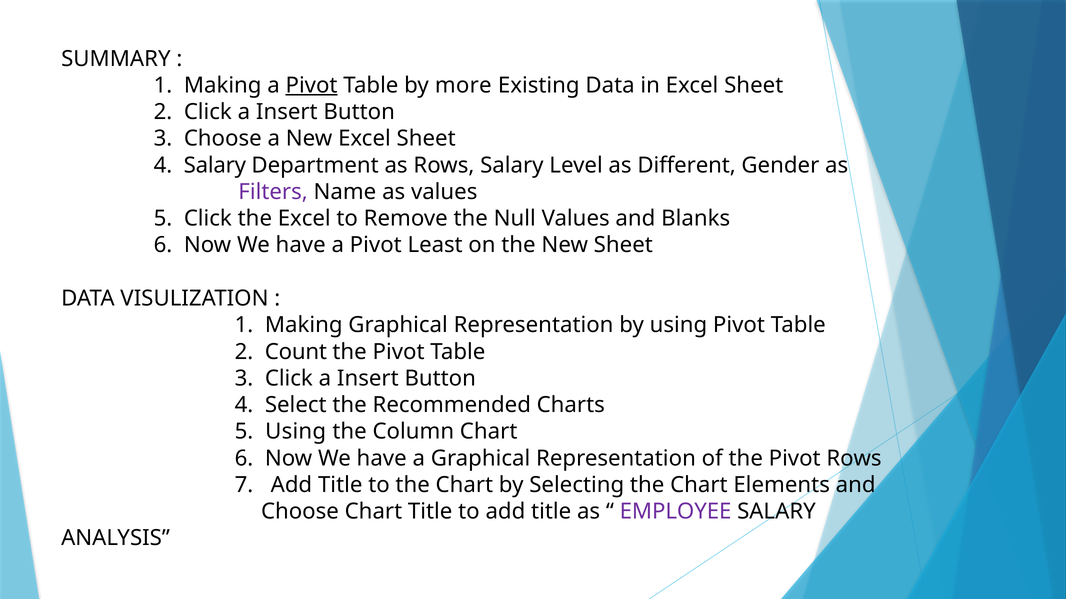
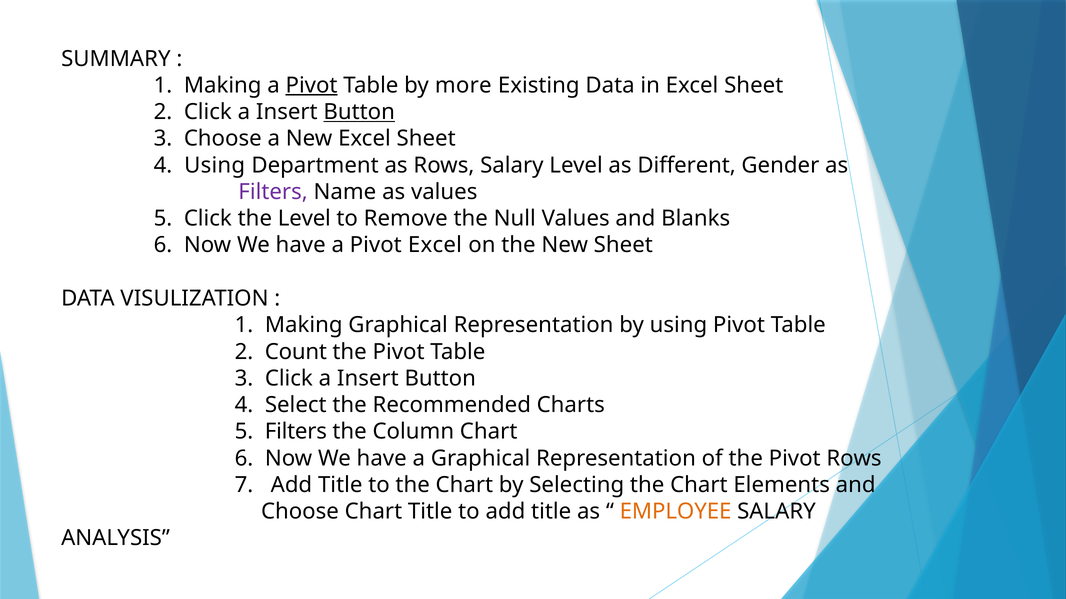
Button underline: none -> present (359, 112)
4 Salary: Salary -> Using (215, 165)
the Excel: Excel -> Level (304, 219)
Pivot Least: Least -> Excel (435, 245)
5 Using: Using -> Filters (296, 432)
EMPLOYEE colour: purple -> orange (676, 512)
